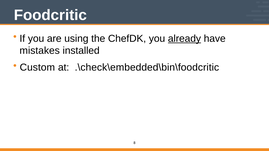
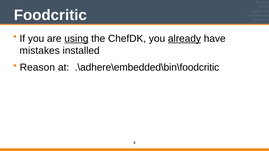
using underline: none -> present (76, 39)
Custom: Custom -> Reason (37, 67)
.\check\embedded\bin\foodcritic: .\check\embedded\bin\foodcritic -> .\adhere\embedded\bin\foodcritic (147, 67)
